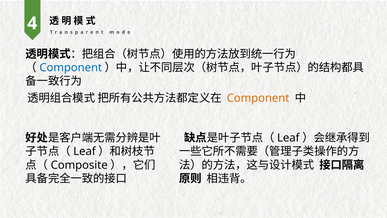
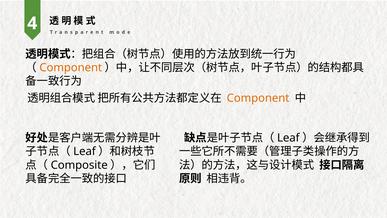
Component colour: blue -> orange (71, 68)
